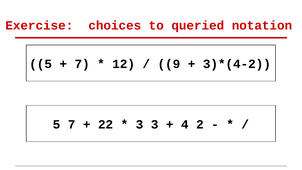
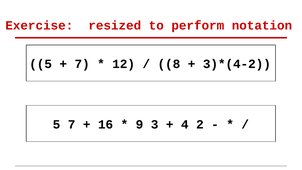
choices: choices -> resized (115, 25)
queried: queried -> perform (198, 25)
9: 9 -> 8 (169, 64)
22: 22 -> 16 (106, 124)
3: 3 -> 9 (140, 124)
